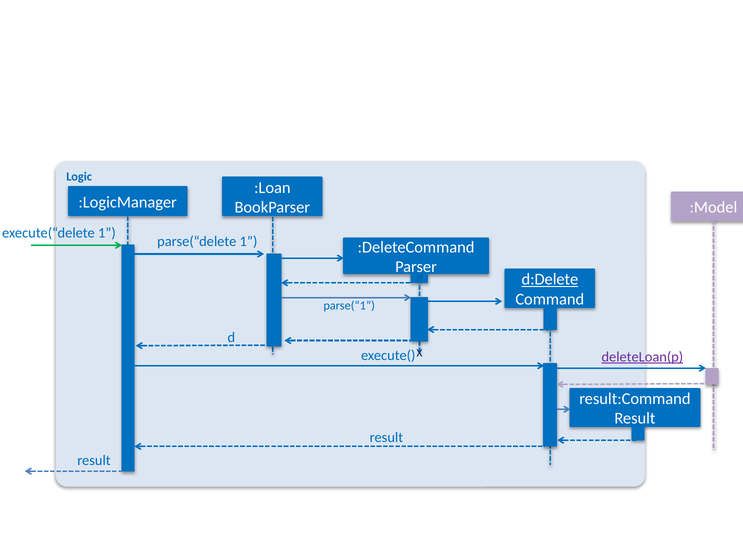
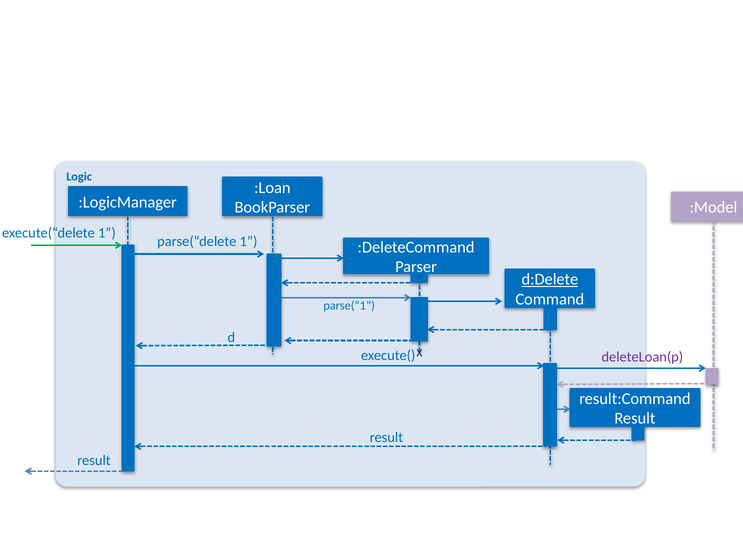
deleteLoan(p underline: present -> none (642, 356)
